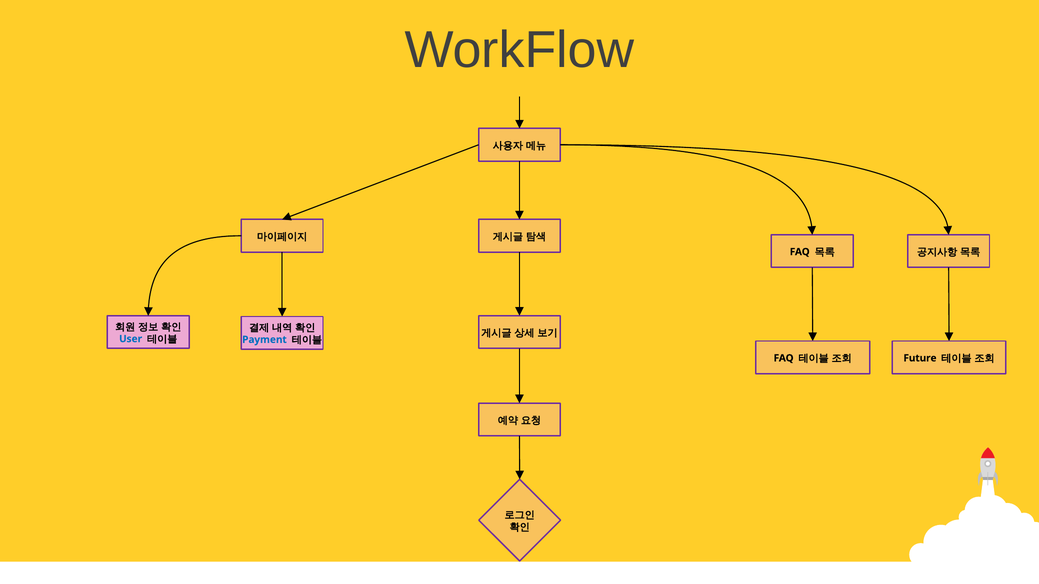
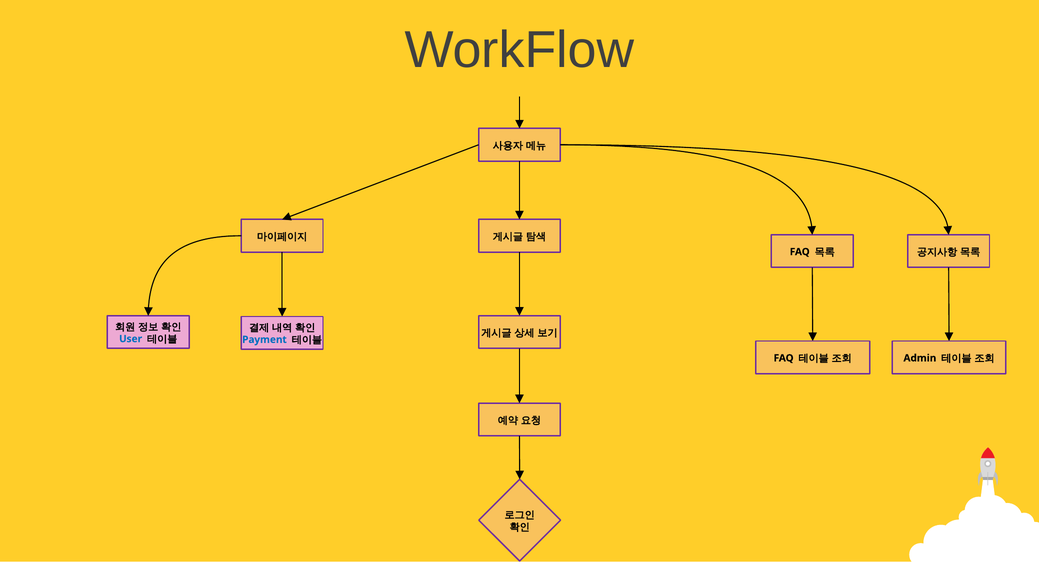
Future: Future -> Admin (920, 358)
